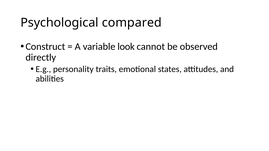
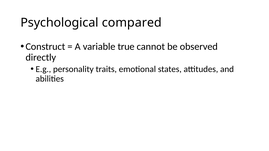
look: look -> true (126, 47)
